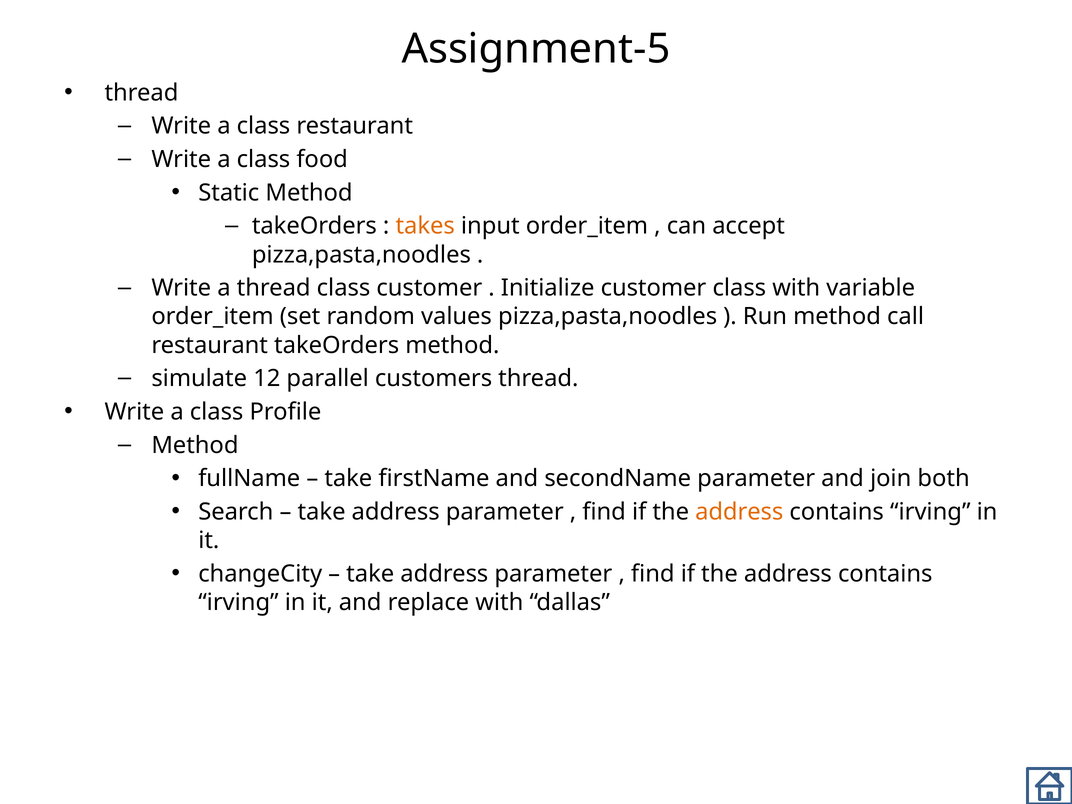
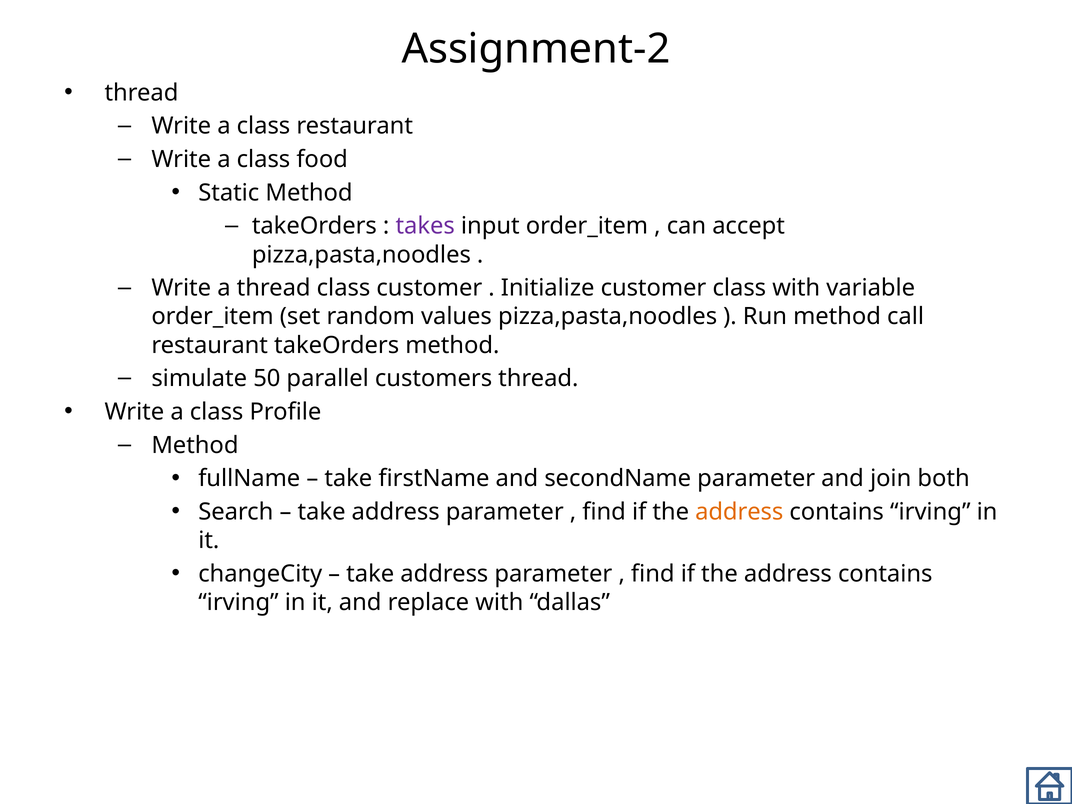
Assignment-5: Assignment-5 -> Assignment-2 (536, 49)
takes colour: orange -> purple (425, 226)
12: 12 -> 50 (267, 379)
